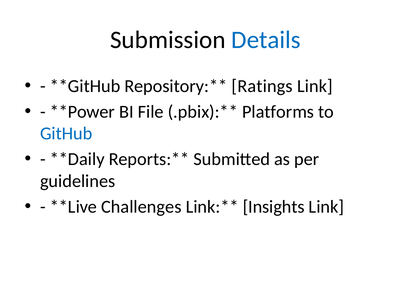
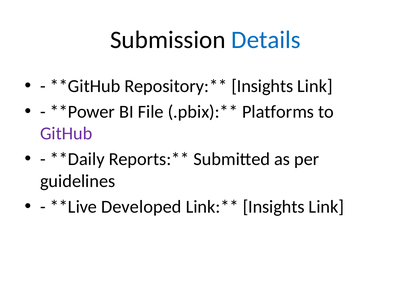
Ratings: Ratings -> Insights (262, 86)
GitHub colour: blue -> purple (66, 134)
Challenges: Challenges -> Developed (141, 207)
